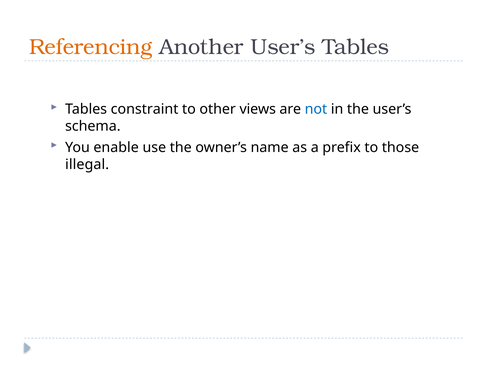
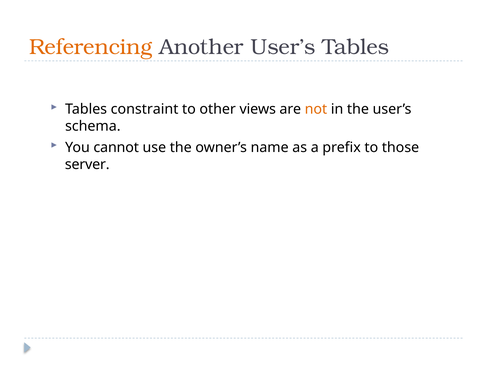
not colour: blue -> orange (316, 109)
enable: enable -> cannot (116, 147)
illegal: illegal -> server (87, 165)
